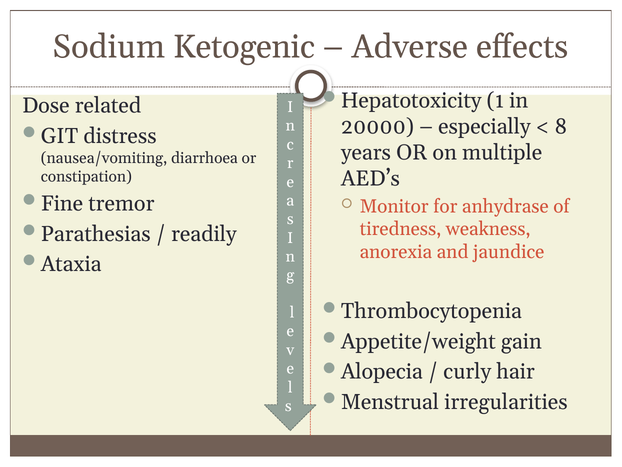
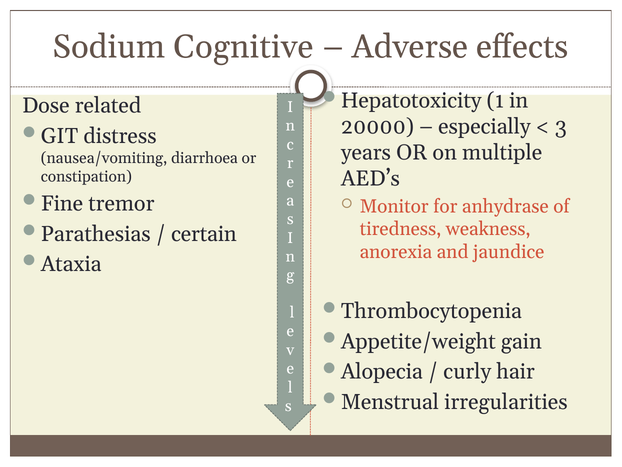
Ketogenic: Ketogenic -> Cognitive (244, 47)
8: 8 -> 3 (561, 126)
readily: readily -> certain (204, 234)
